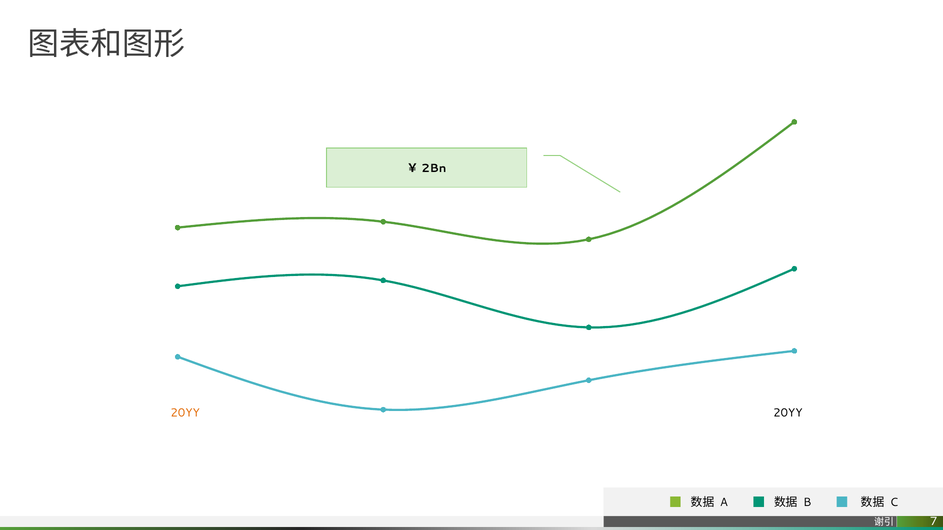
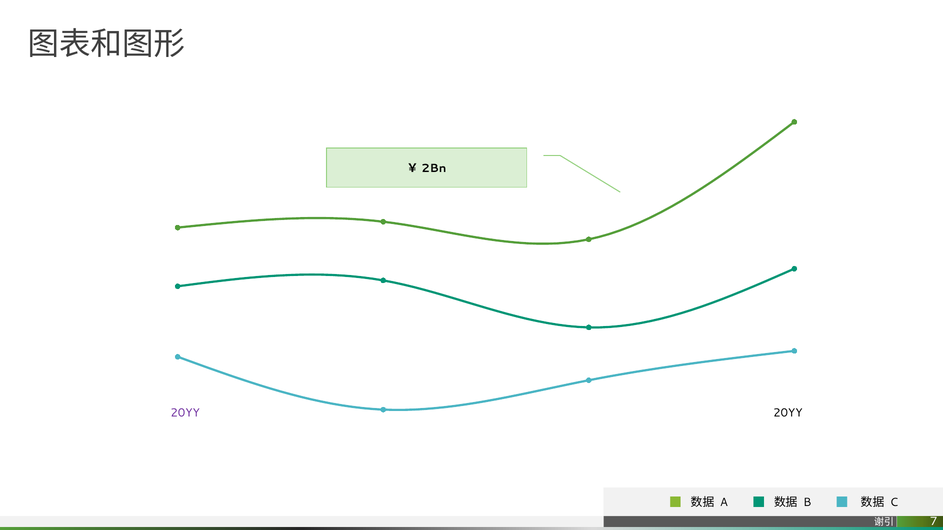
20YY colour: orange -> purple (185, 413)
